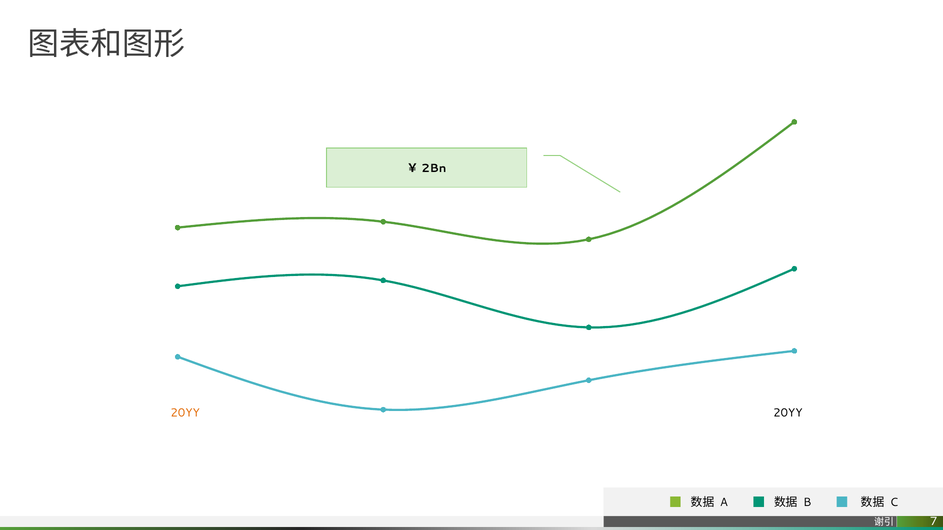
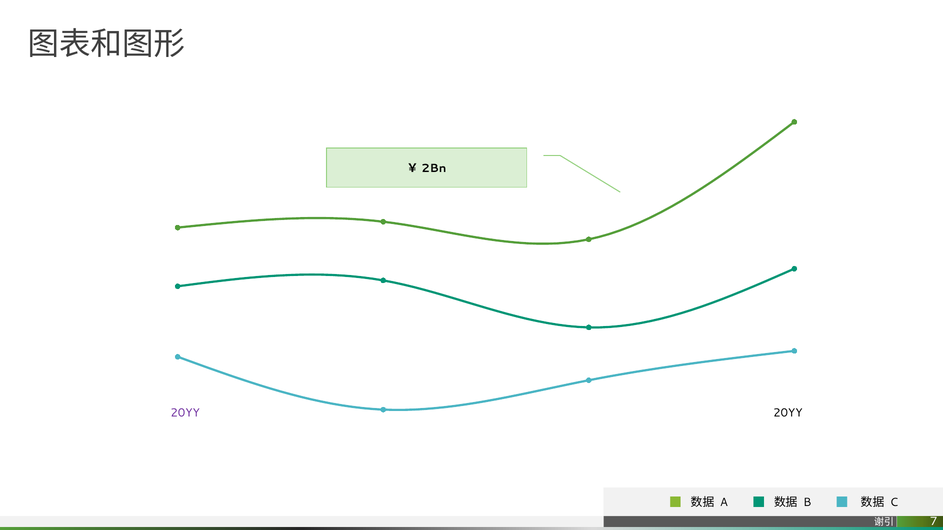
20YY colour: orange -> purple (185, 413)
